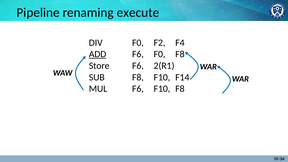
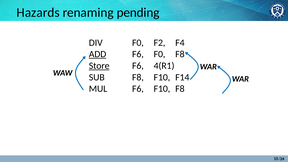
Pipeline: Pipeline -> Hazards (38, 13)
execute: execute -> pending (138, 13)
Store underline: none -> present (99, 66)
2(R1: 2(R1 -> 4(R1 (164, 66)
